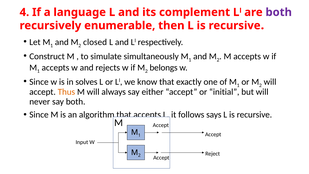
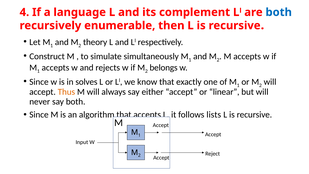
both colour: purple -> blue (279, 12)
closed: closed -> theory (95, 42)
initial: initial -> linear (224, 92)
says: says -> lists (214, 115)
